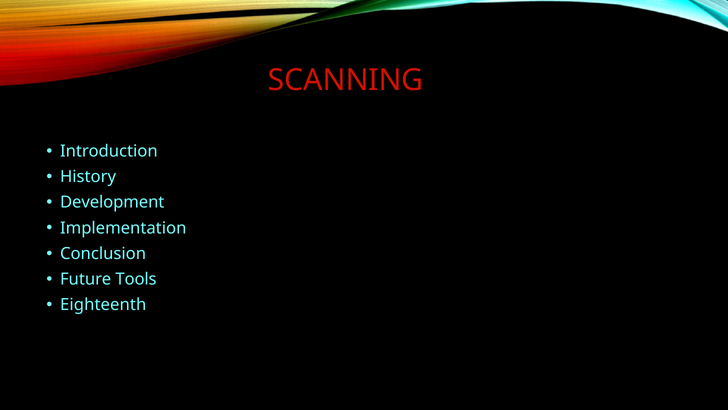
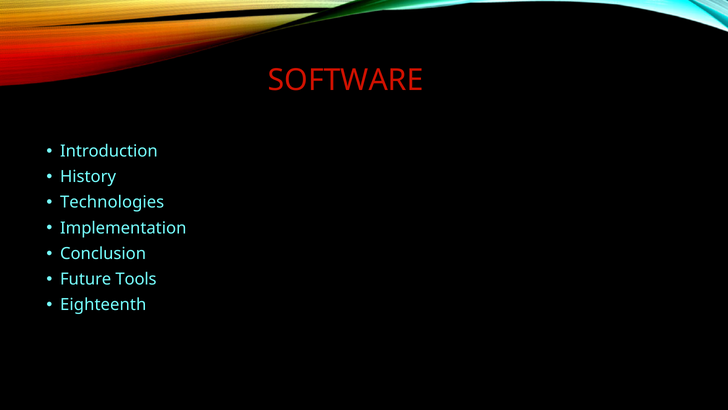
SCANNING: SCANNING -> SOFTWARE (346, 80)
Development: Development -> Technologies (112, 202)
